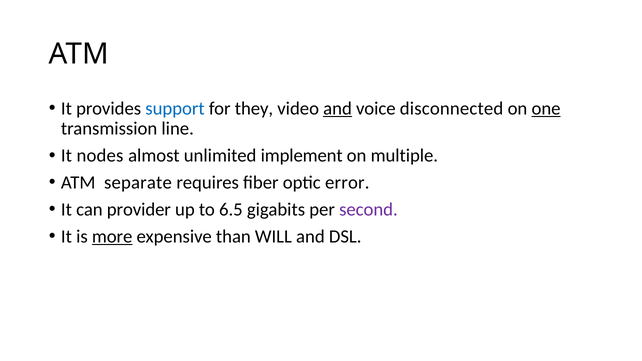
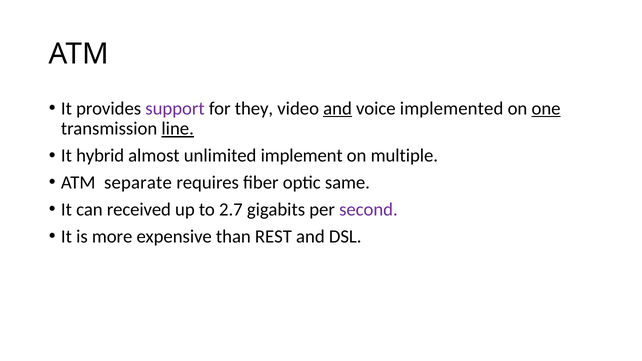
support colour: blue -> purple (175, 109)
disconnected: disconnected -> implemented (452, 109)
line underline: none -> present (178, 129)
nodes: nodes -> hybrid (100, 156)
error: error -> same (347, 183)
provider: provider -> received (139, 210)
6.5: 6.5 -> 2.7 (231, 210)
more underline: present -> none (112, 236)
WILL: WILL -> REST (273, 236)
